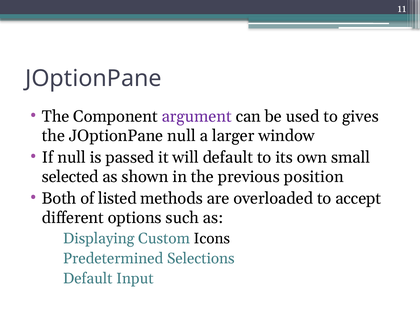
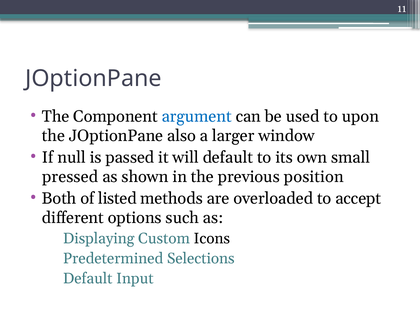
argument colour: purple -> blue (197, 116)
gives: gives -> upon (360, 116)
JOptionPane null: null -> also (182, 136)
selected: selected -> pressed (70, 177)
